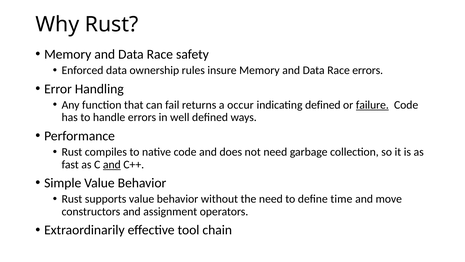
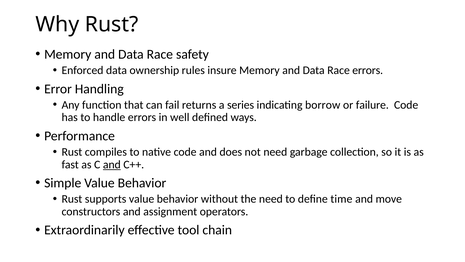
occur: occur -> series (241, 105)
indicating defined: defined -> borrow (323, 105)
failure underline: present -> none (372, 105)
